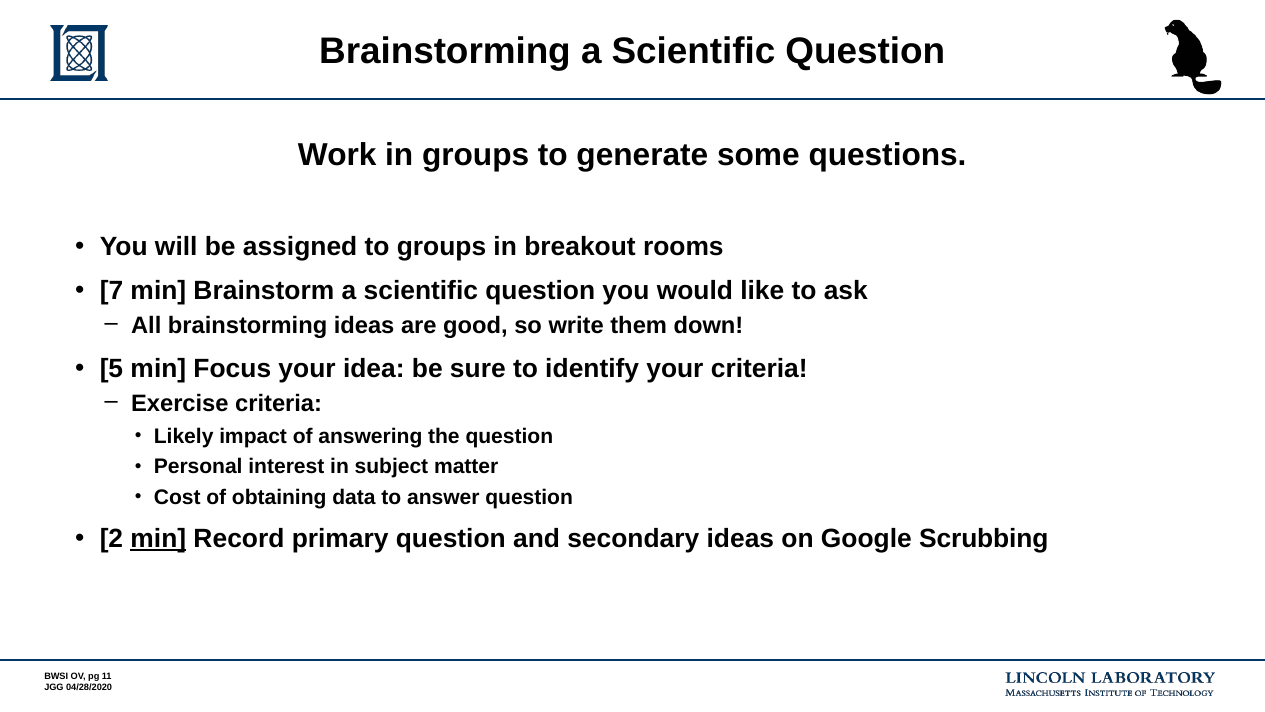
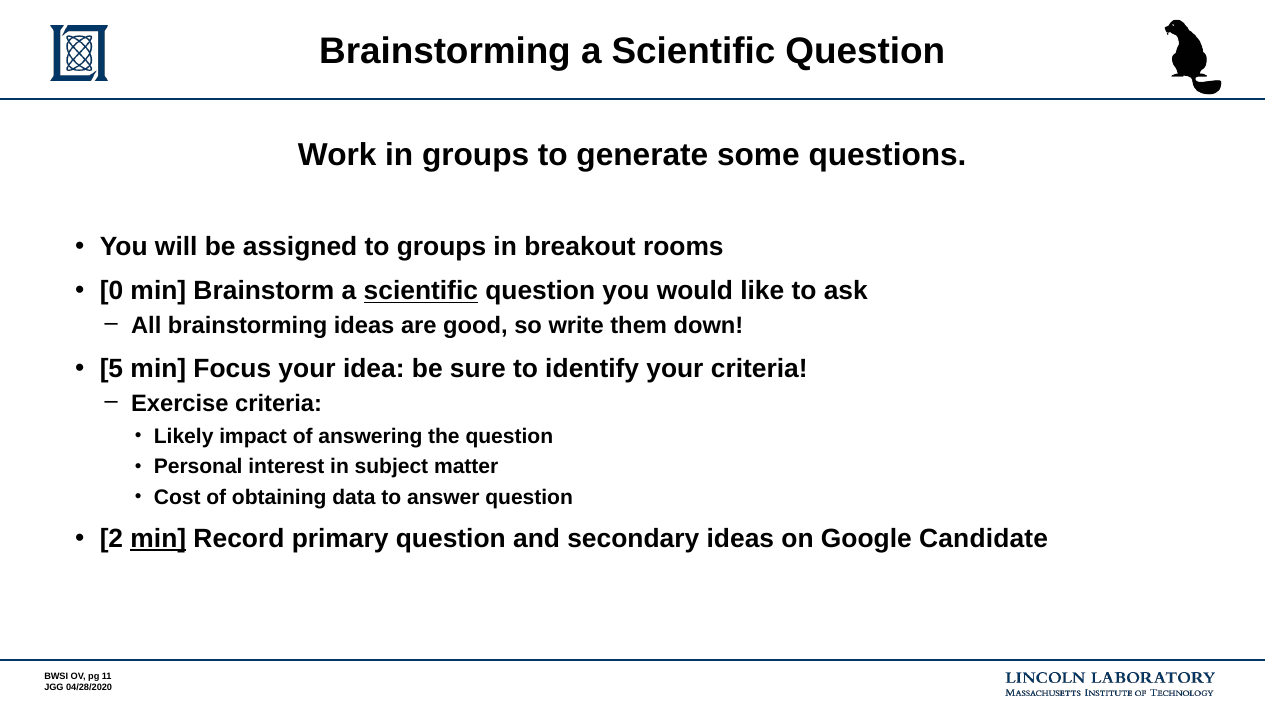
7: 7 -> 0 (111, 291)
scientific underline: none -> present (421, 291)
Scrubbing: Scrubbing -> Candidate (984, 539)
